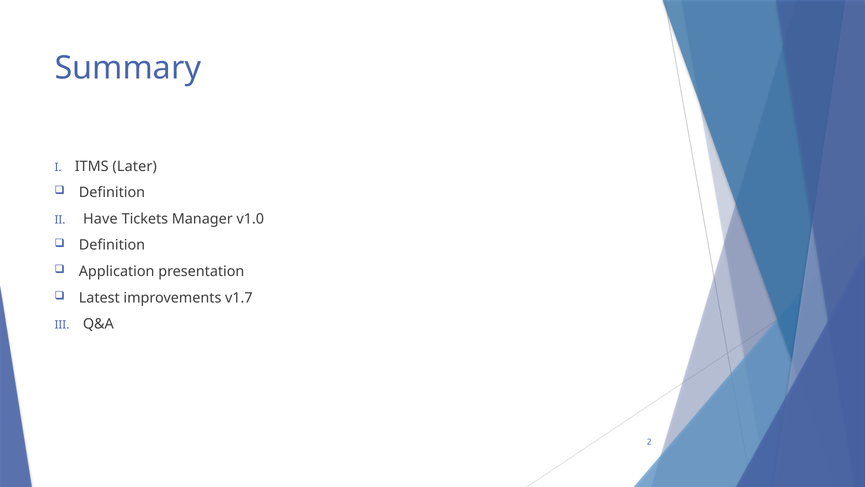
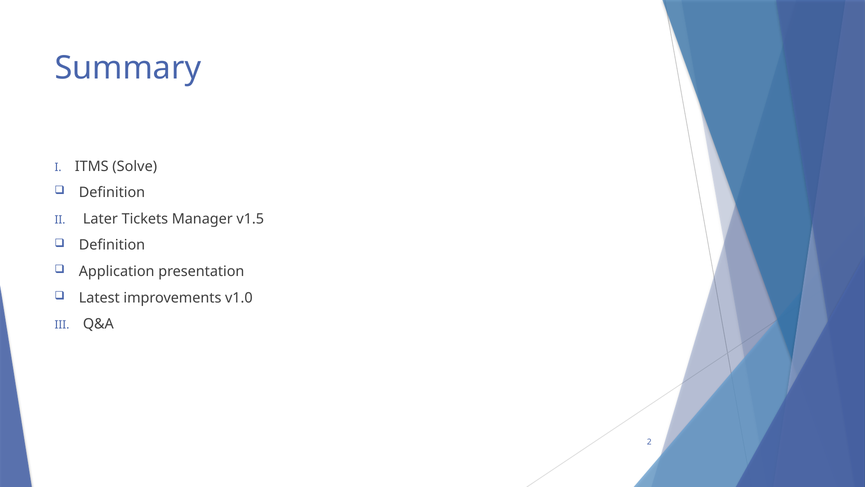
Later: Later -> Solve (135, 166)
Have: Have -> Later (100, 219)
v1.0: v1.0 -> v1.5 (250, 219)
v1.7: v1.7 -> v1.0 (239, 298)
